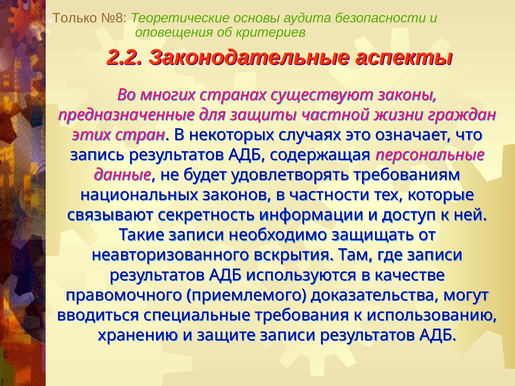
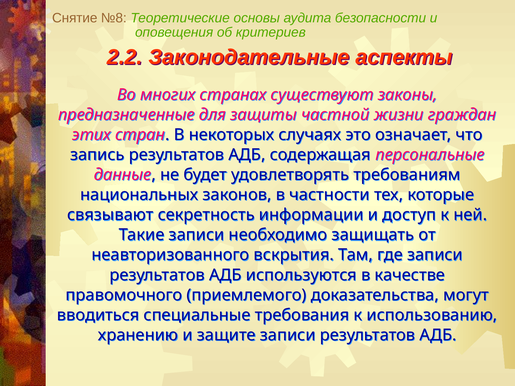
Только: Только -> Снятие (75, 18)
